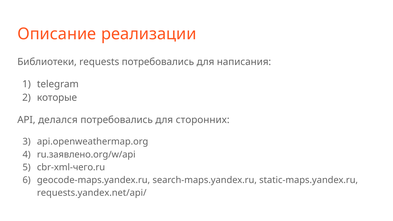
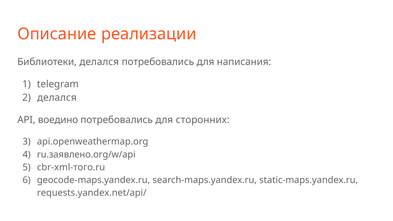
Библиотеки requests: requests -> делался (99, 62)
которые: которые -> делался (57, 98)
делался: делался -> воедино (58, 120)
cbr-xml-чего.ru: cbr-xml-чего.ru -> cbr-xml-того.ru (71, 167)
